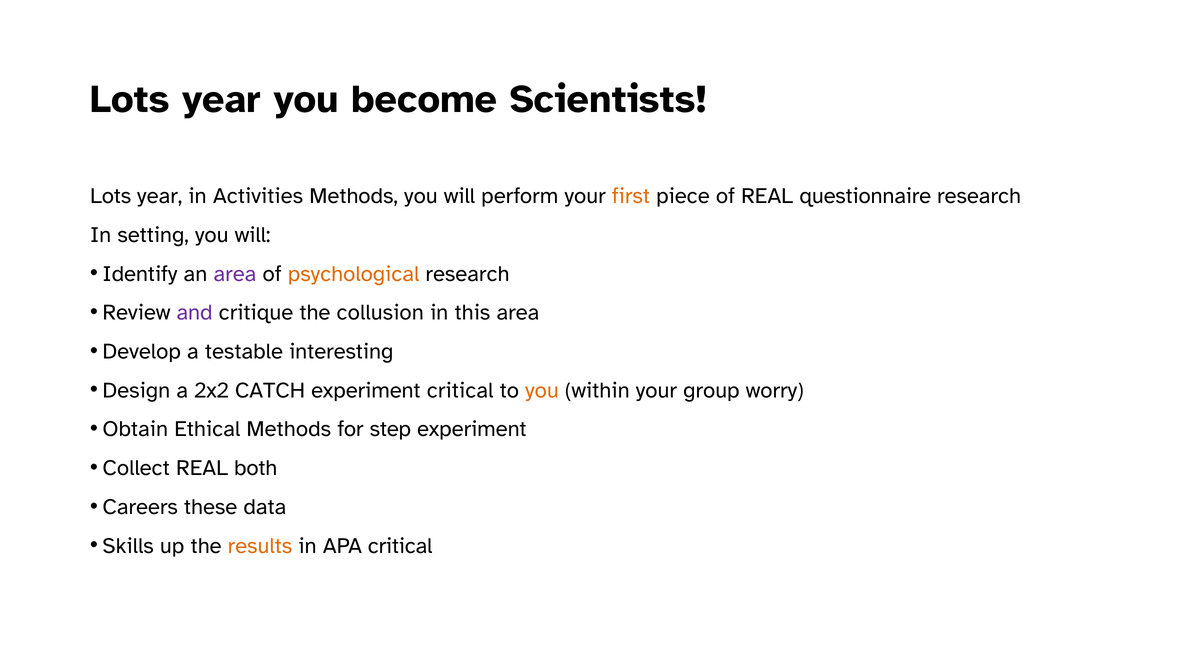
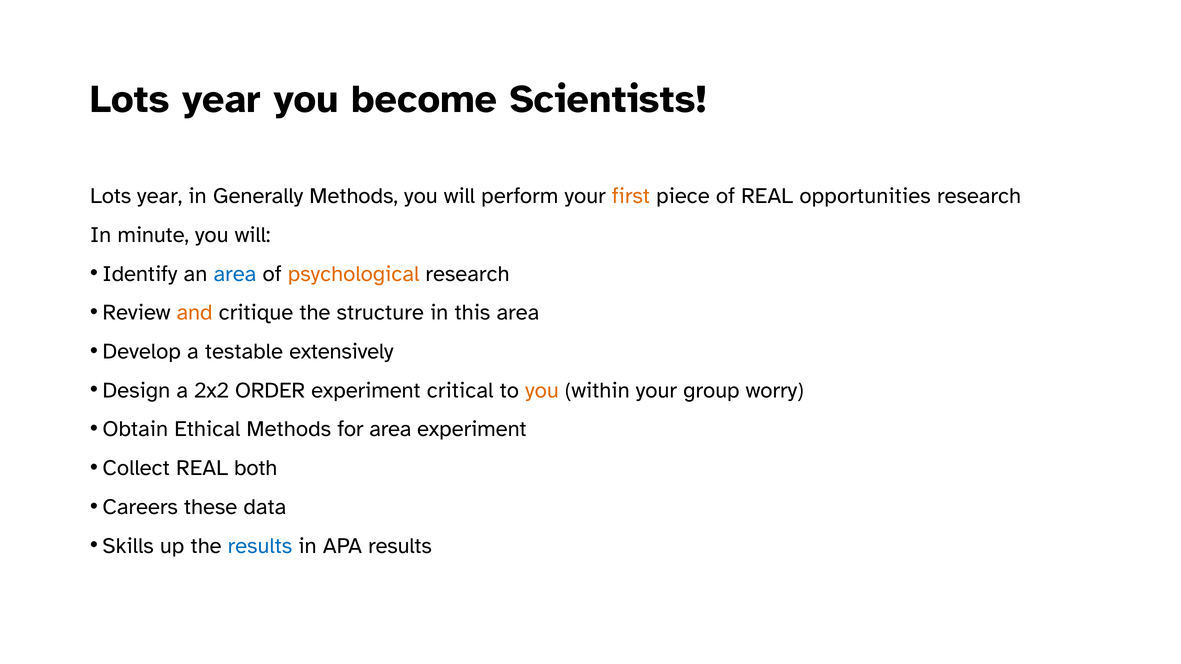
Activities: Activities -> Generally (258, 196)
questionnaire: questionnaire -> opportunities (865, 196)
setting: setting -> minute (153, 235)
area colour: purple -> blue (235, 274)
and colour: purple -> orange (195, 313)
collusion: collusion -> structure (380, 313)
interesting: interesting -> extensively (341, 352)
CATCH: CATCH -> ORDER (270, 391)
for step: step -> area (390, 429)
results colour: orange -> blue (260, 546)
APA critical: critical -> results (400, 546)
